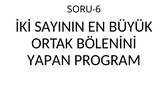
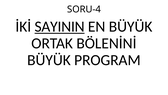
SORU-6: SORU-6 -> SORU-4 (84, 9)
SAYININ underline: none -> present (60, 26)
YAPAN: YAPAN -> BÜYÜK (49, 60)
